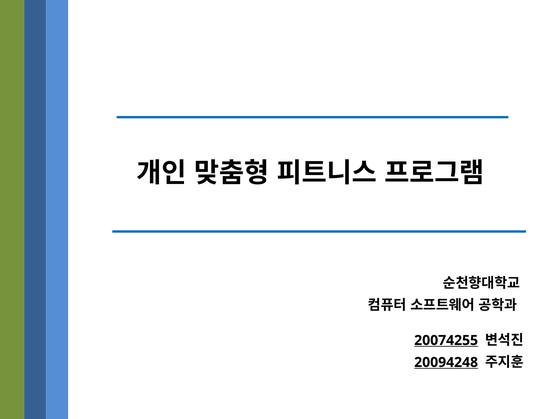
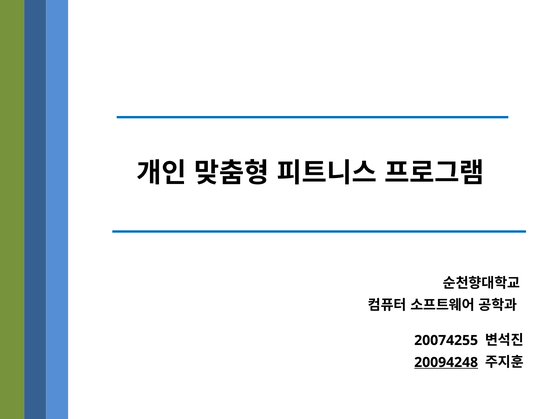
20074255 underline: present -> none (446, 341)
